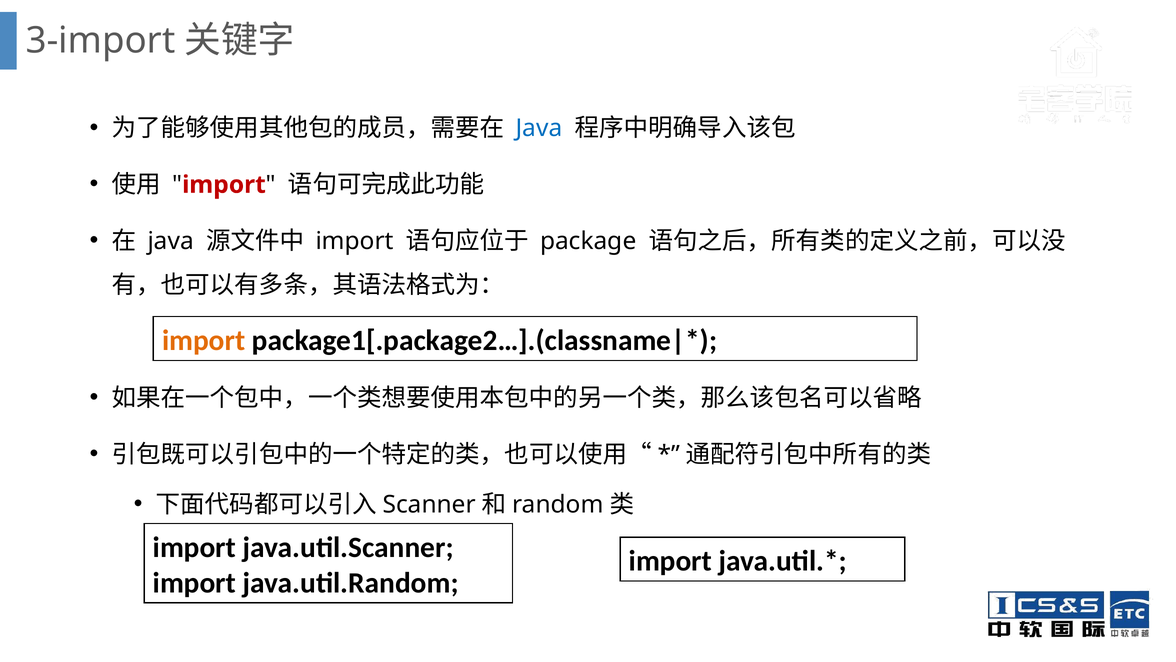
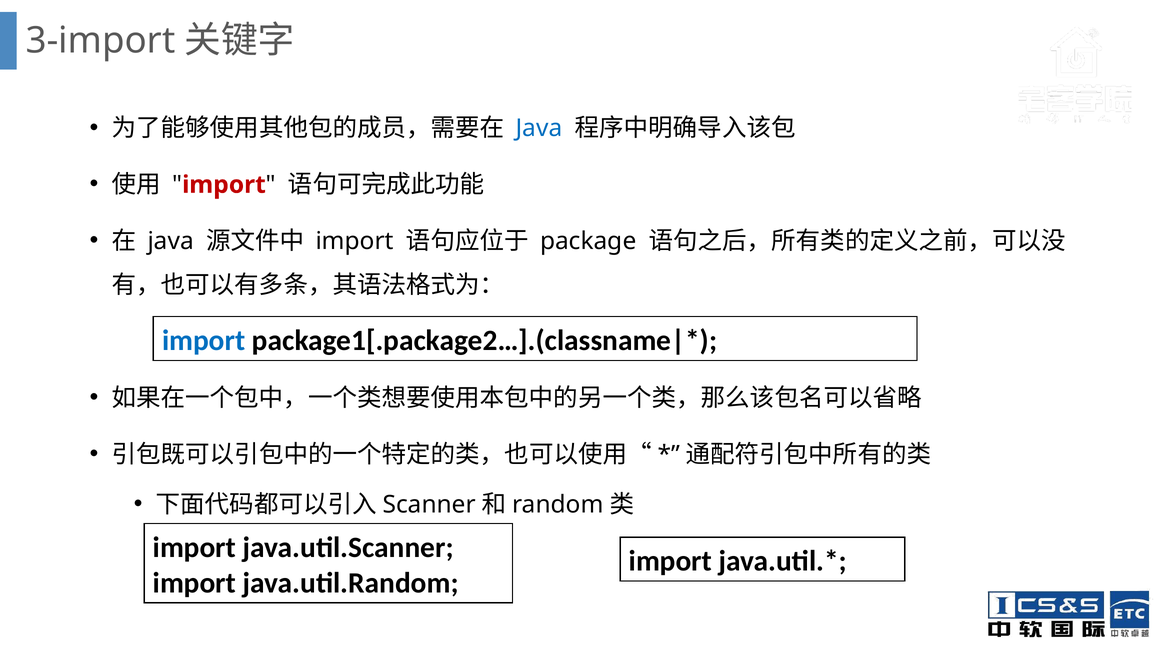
import colour: orange -> blue (204, 340)
